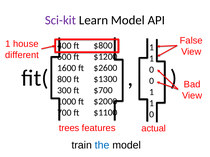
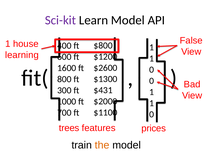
different: different -> learning (22, 55)
$700: $700 -> $431 (103, 91)
actual: actual -> prices (154, 129)
the colour: blue -> orange (102, 146)
